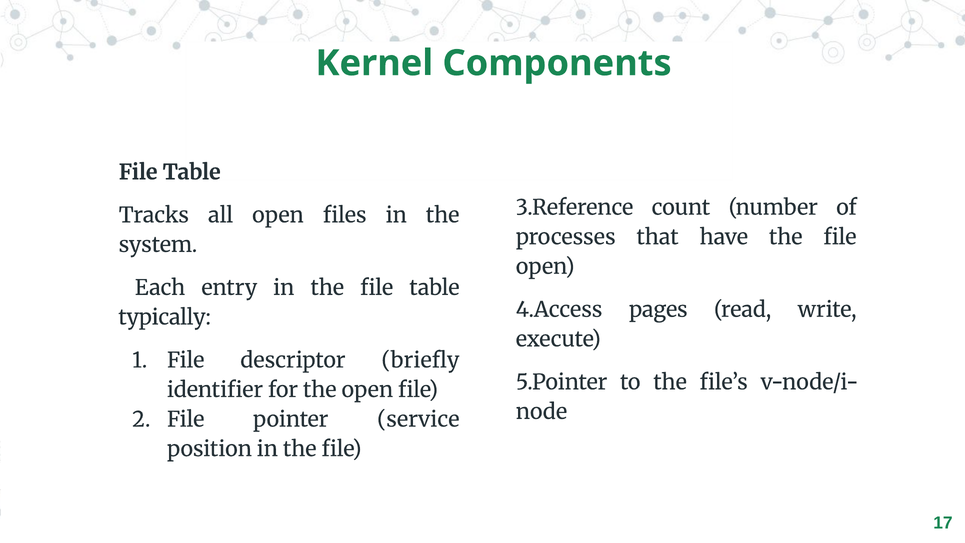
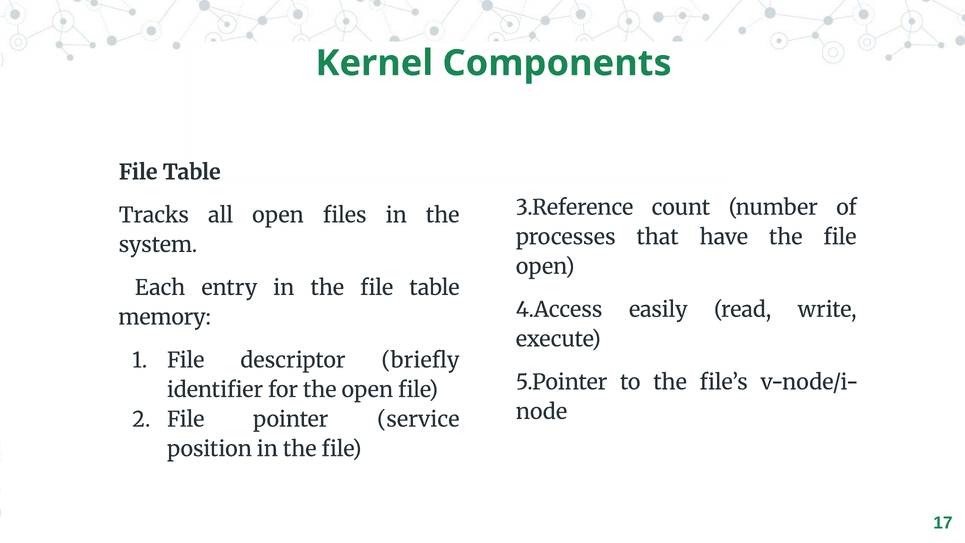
pages: pages -> easily (658, 310)
typically: typically -> memory (165, 317)
